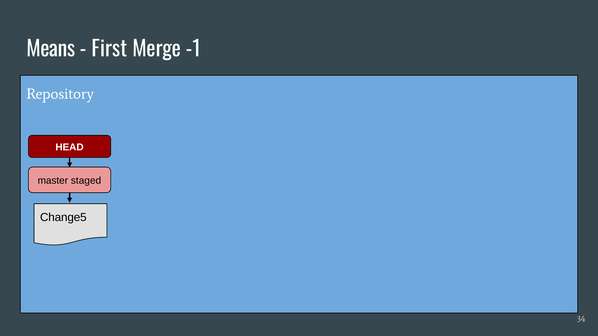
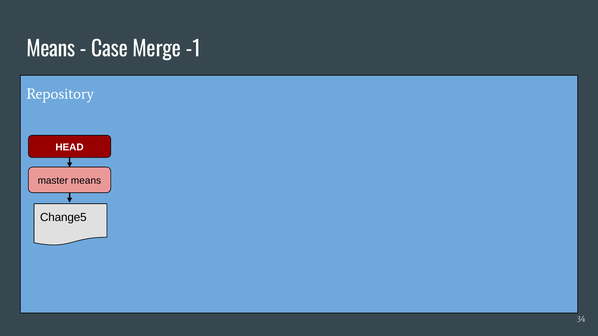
First: First -> Case (110, 50)
master staged: staged -> means (86, 181)
